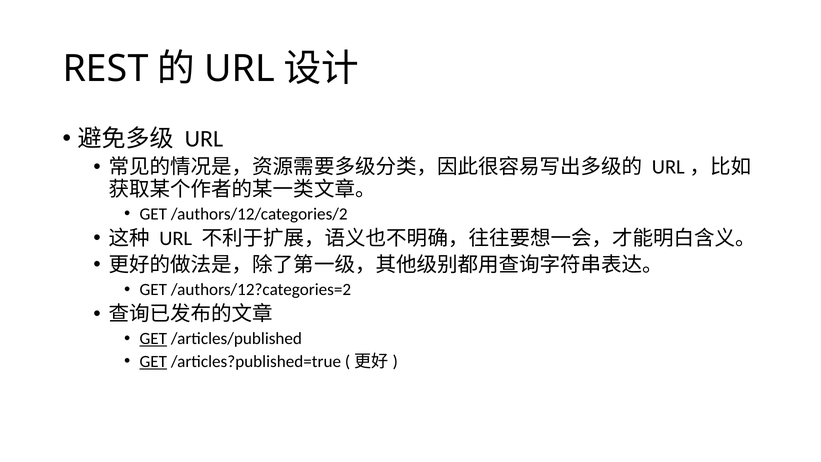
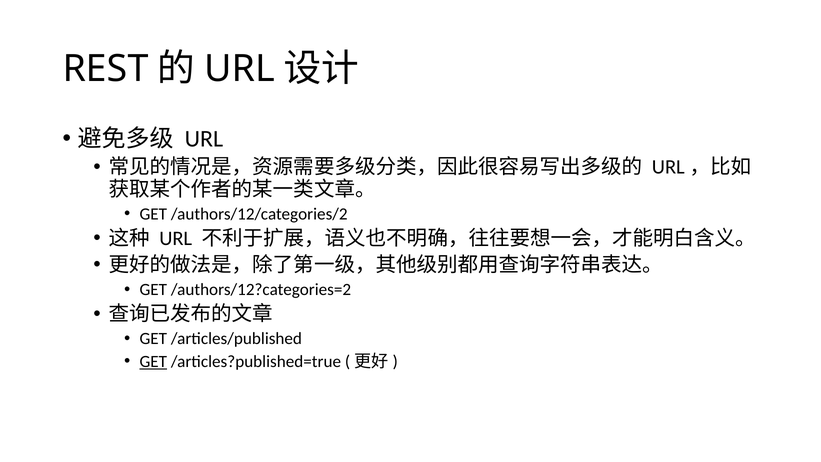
GET underline: present -> none (153, 339)
